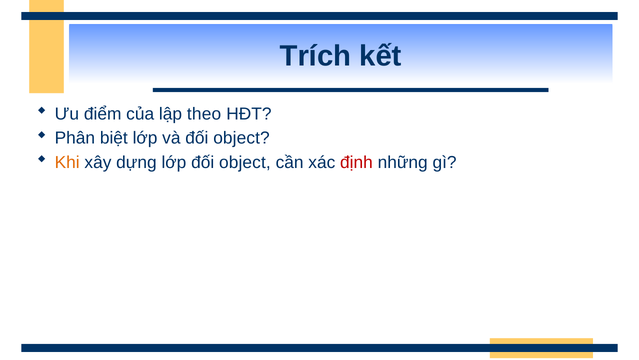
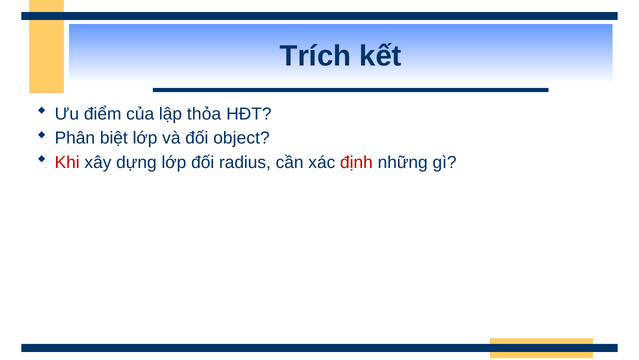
theo: theo -> thỏa (204, 114)
Khi colour: orange -> red (67, 162)
lớp đối object: object -> radius (245, 162)
